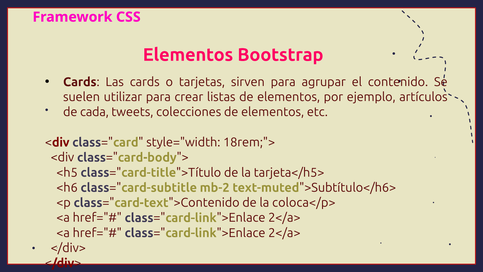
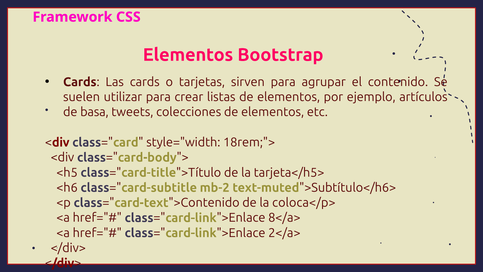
cada: cada -> basa (94, 112)
2</a>: 2</a> -> 8</a> (284, 218)
